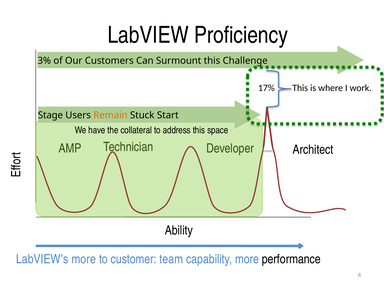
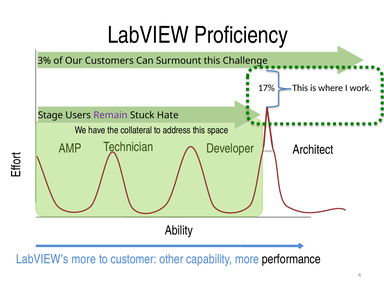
Remain colour: orange -> purple (110, 115)
Start: Start -> Hate (168, 115)
team: team -> other (171, 259)
